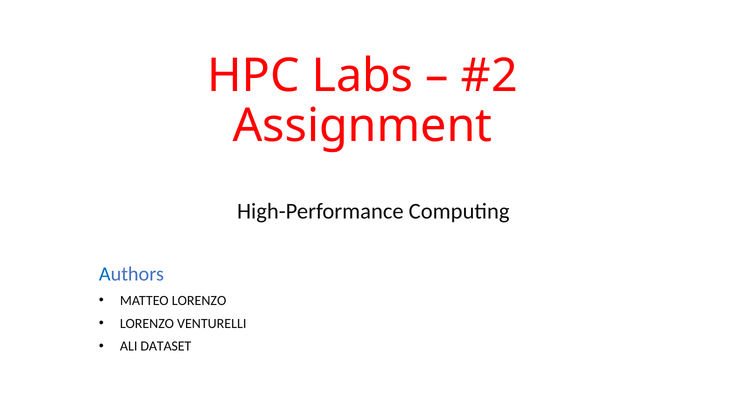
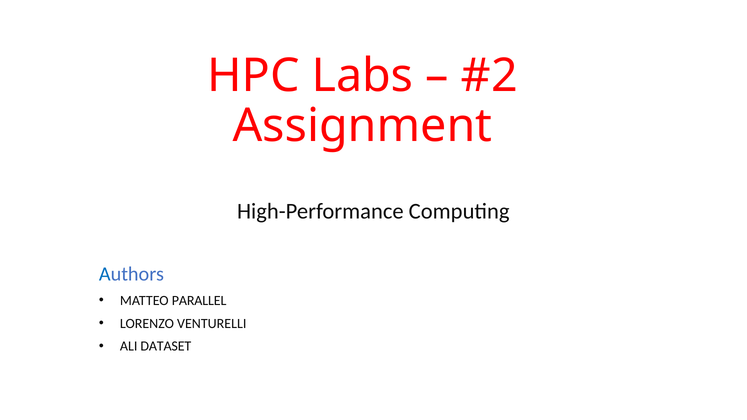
MATTEO LORENZO: LORENZO -> PARALLEL (199, 301)
